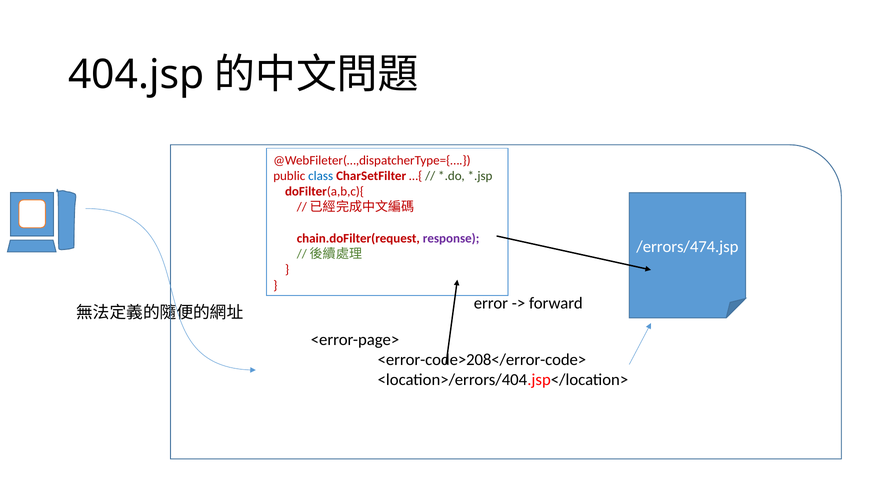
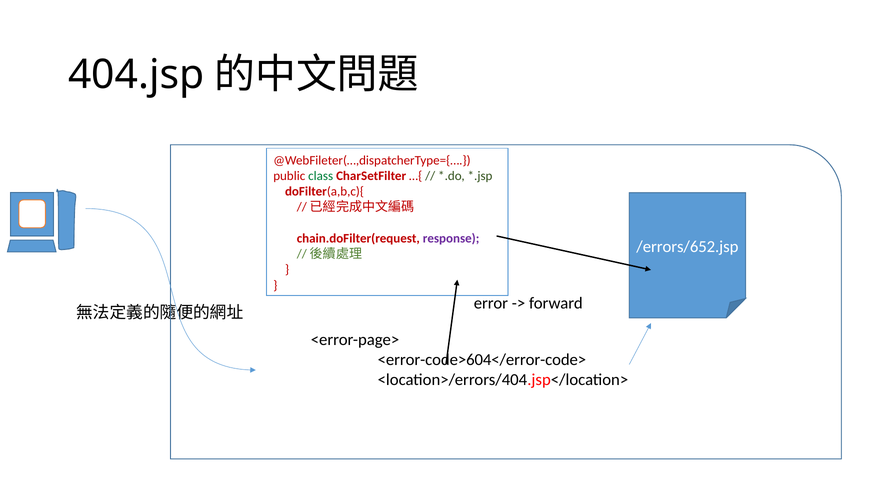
class colour: blue -> green (321, 176)
/errors/474.jsp: /errors/474.jsp -> /errors/652.jsp (687, 247)
<error-code>208</error-code>: <error-code>208</error-code> -> <error-code>604</error-code> (482, 360)
